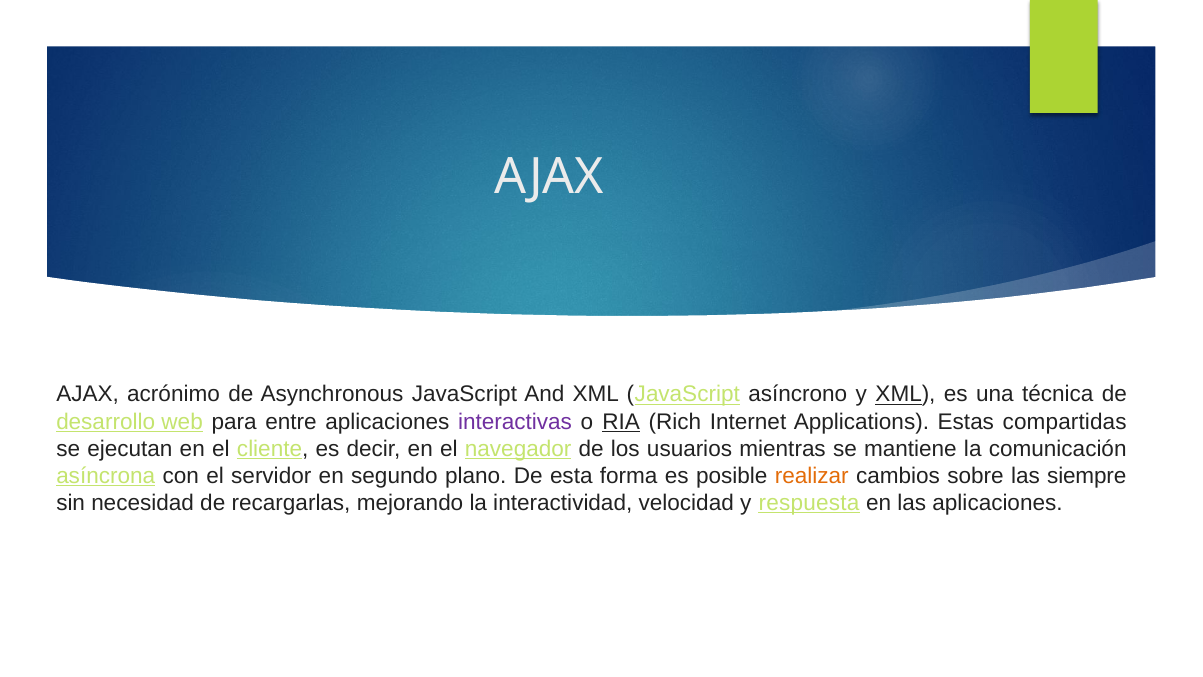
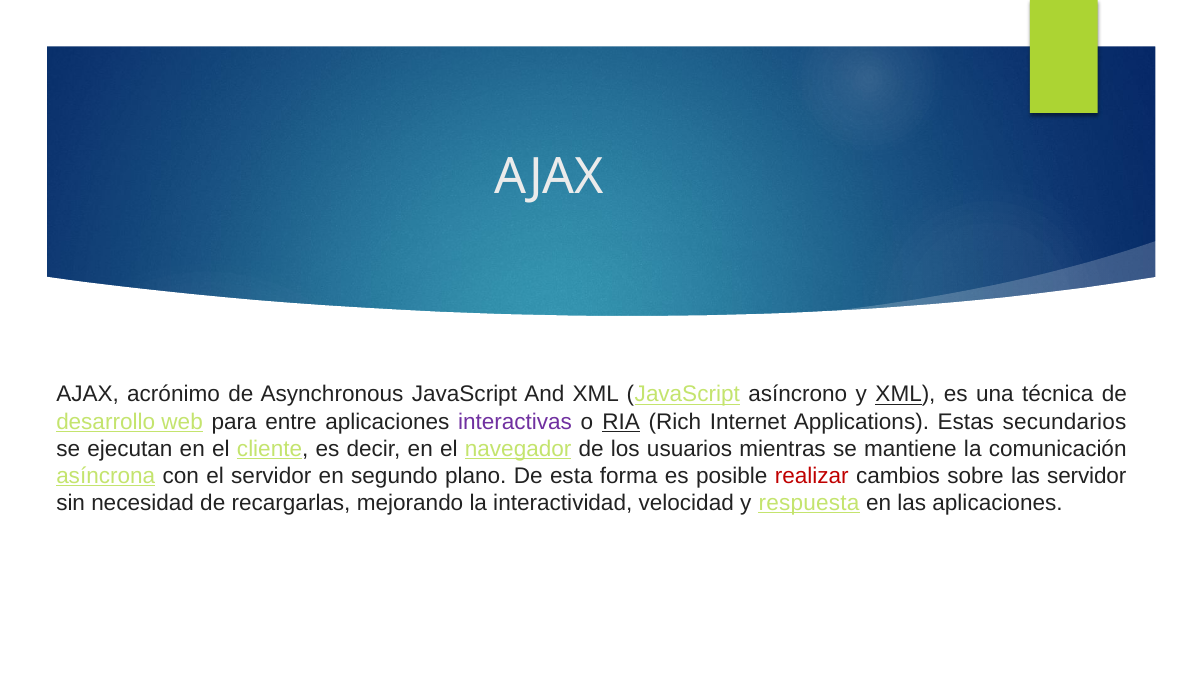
compartidas: compartidas -> secundarios (1065, 421)
realizar colour: orange -> red (812, 476)
las siempre: siempre -> servidor (1087, 476)
